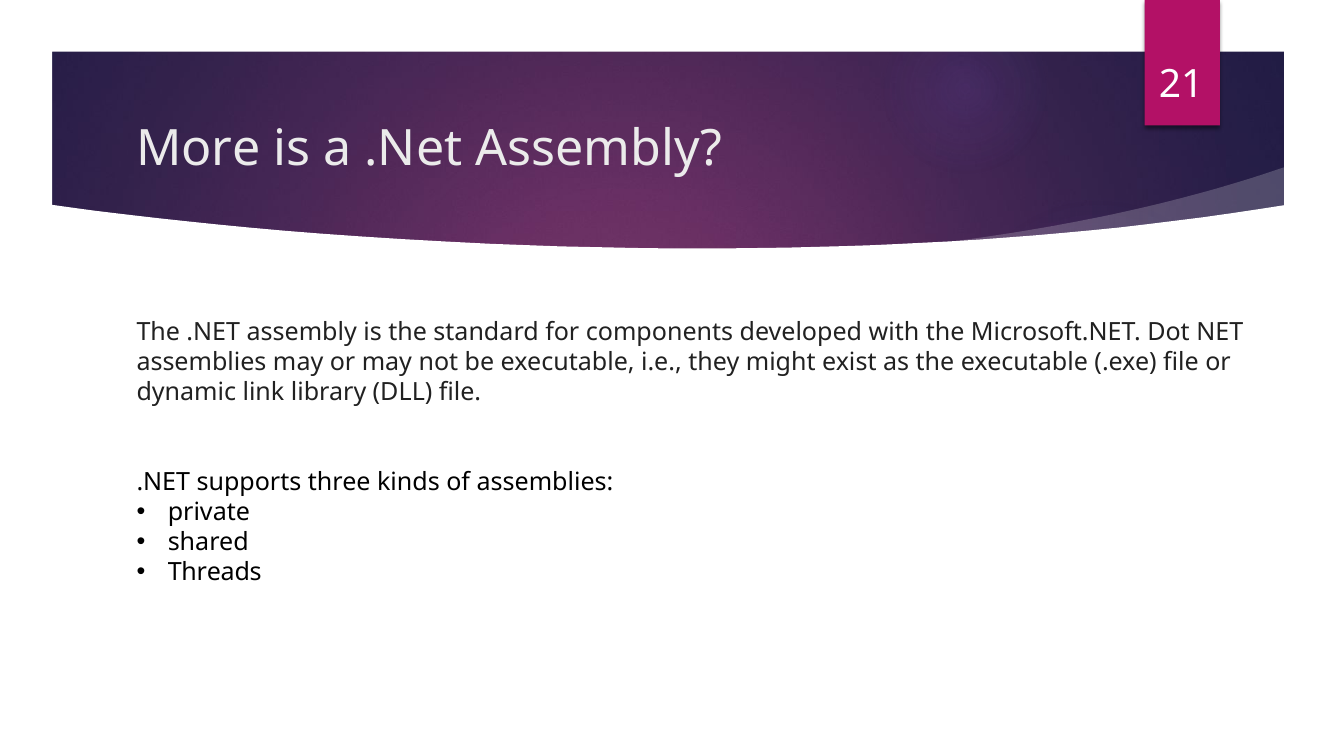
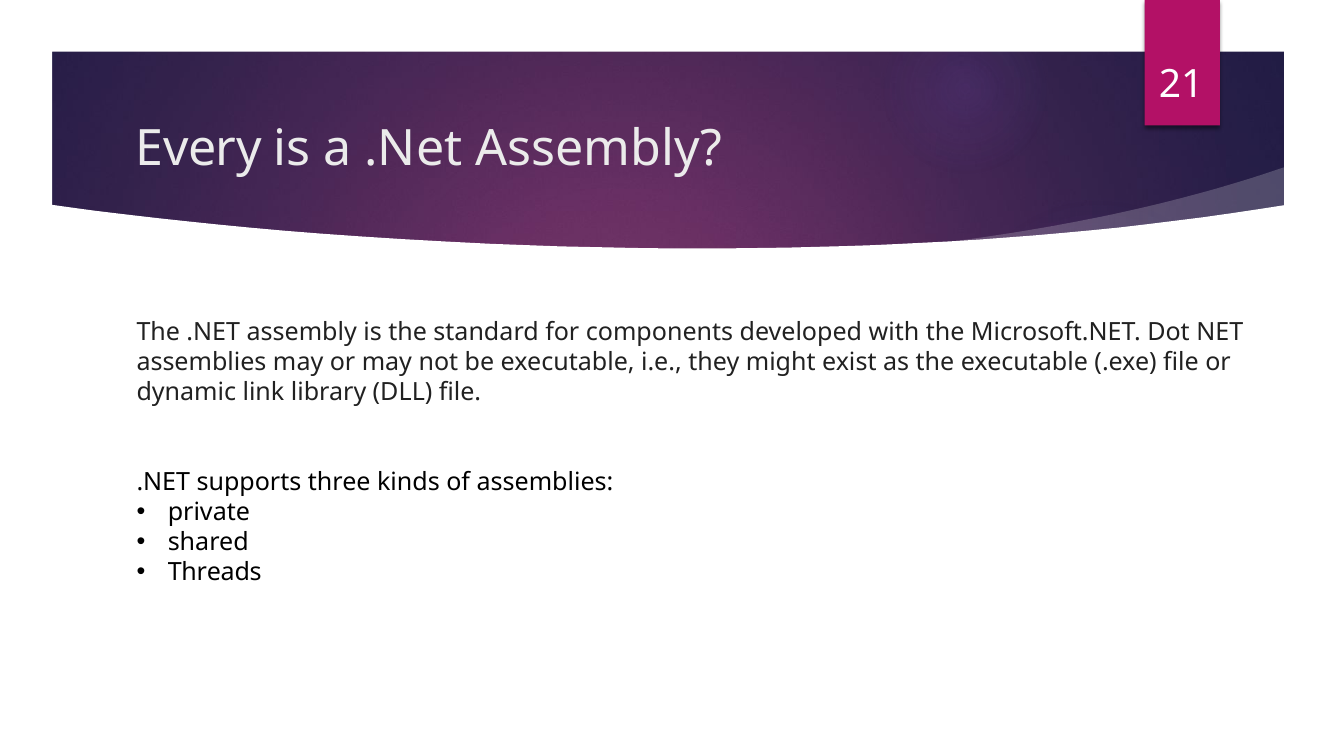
More: More -> Every (199, 149)
